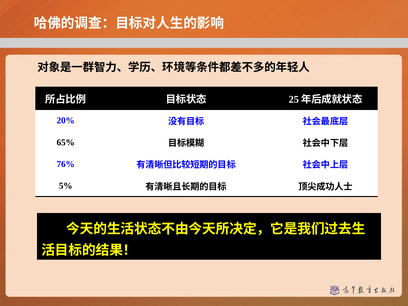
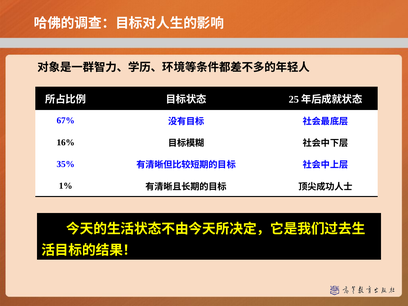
20%: 20% -> 67% (66, 121)
65%: 65% -> 16% (66, 142)
76%: 76% -> 35% (66, 164)
5%: 5% -> 1% (66, 186)
